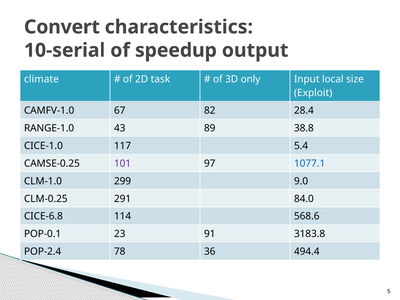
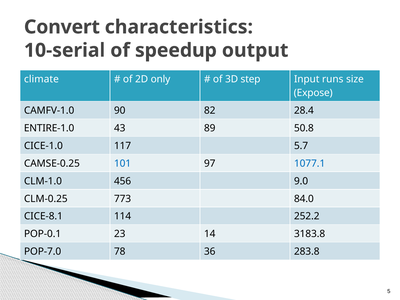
task: task -> only (161, 79)
only: only -> step (251, 79)
local: local -> runs (333, 79)
Exploit: Exploit -> Expose (313, 93)
67: 67 -> 90 (120, 111)
RANGE-1.0: RANGE-1.0 -> ENTIRE-1.0 (49, 128)
38.8: 38.8 -> 50.8 (304, 128)
5.4: 5.4 -> 5.7 (301, 146)
101 colour: purple -> blue (123, 163)
299: 299 -> 456 (123, 181)
291: 291 -> 773 (123, 199)
CICE-6.8: CICE-6.8 -> CICE-8.1 (43, 216)
568.6: 568.6 -> 252.2 (307, 216)
91: 91 -> 14 (210, 234)
POP-2.4: POP-2.4 -> POP-7.0 (43, 252)
494.4: 494.4 -> 283.8 (307, 252)
